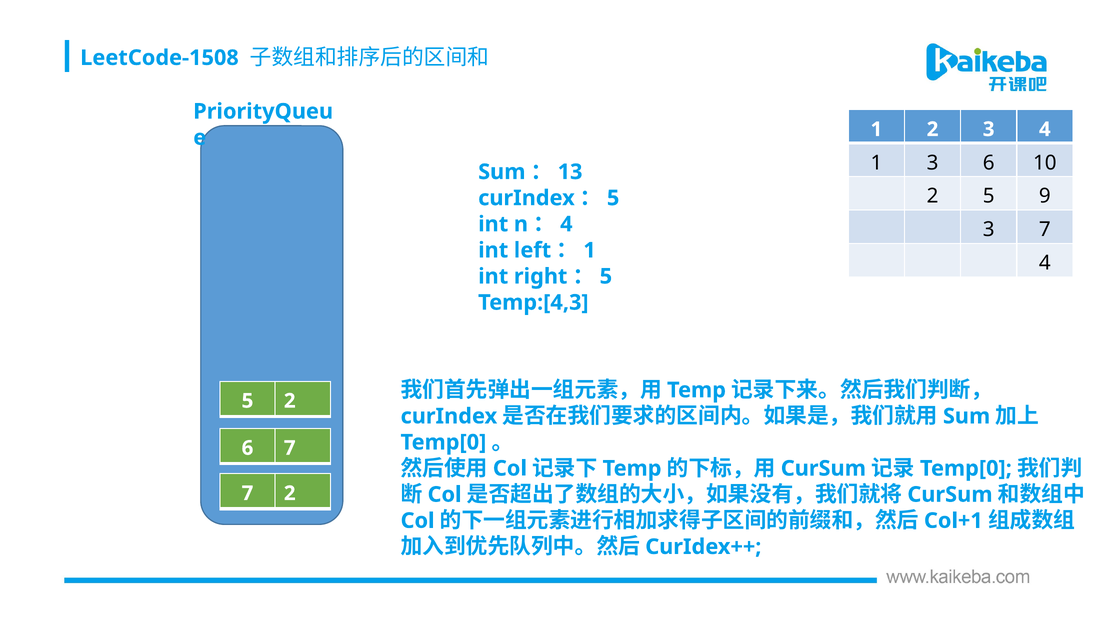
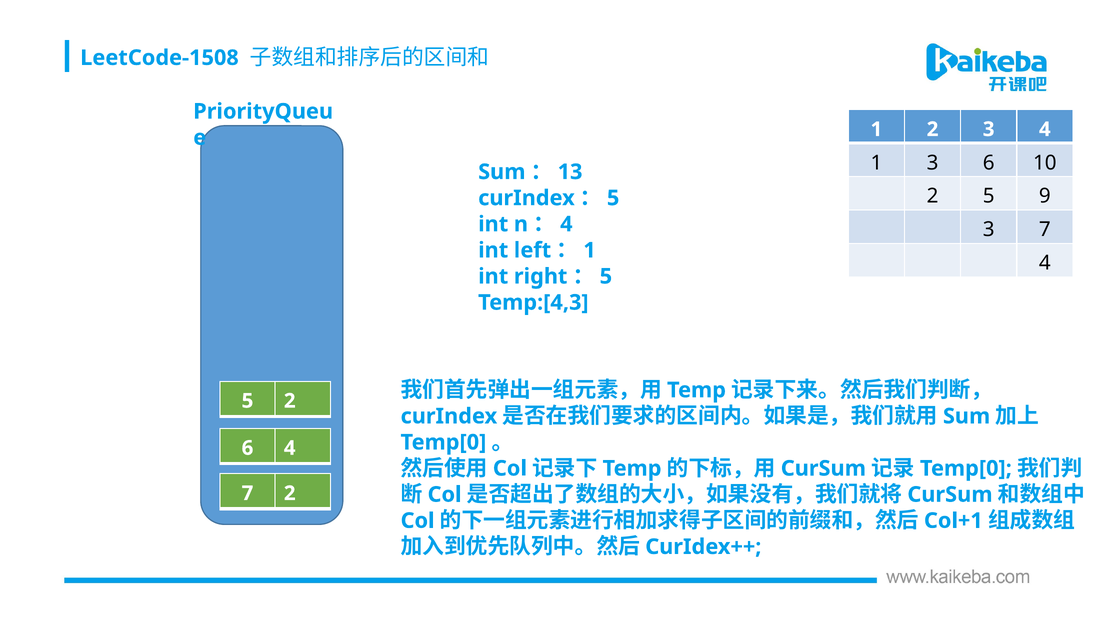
6 7: 7 -> 4 (290, 448)
